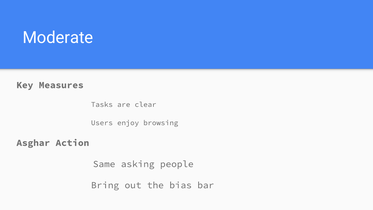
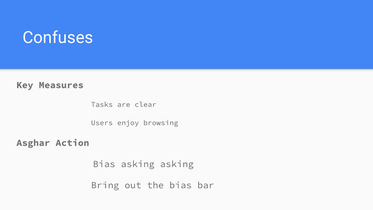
Moderate: Moderate -> Confuses (58, 38)
Same: Same -> Bias (104, 164)
asking people: people -> asking (177, 164)
